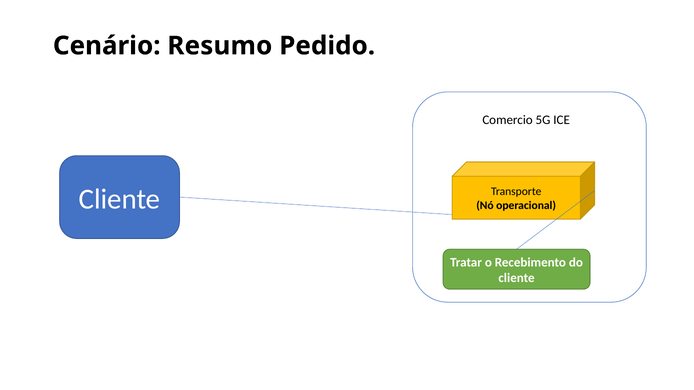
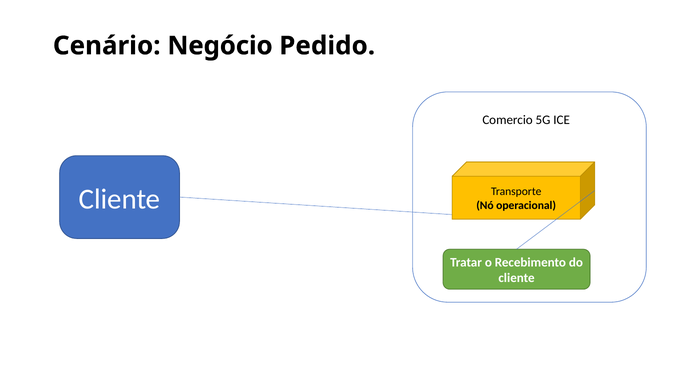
Resumo: Resumo -> Negócio (220, 46)
